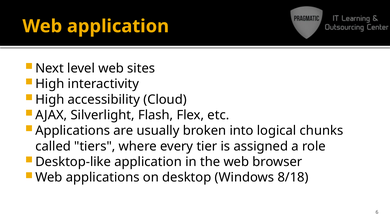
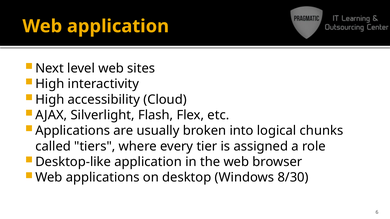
8/18: 8/18 -> 8/30 (293, 178)
